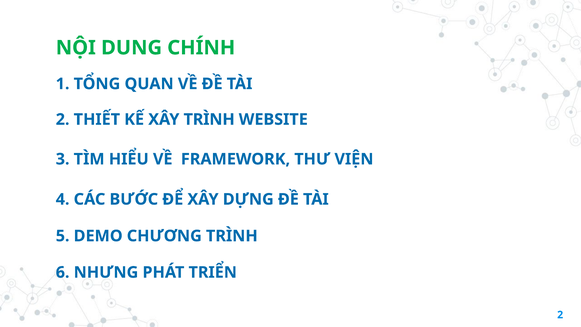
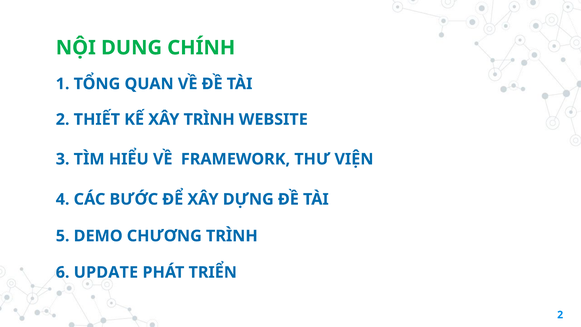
NHƯNG: NHƯNG -> UPDATE (106, 272)
